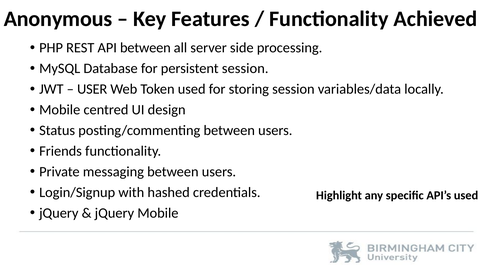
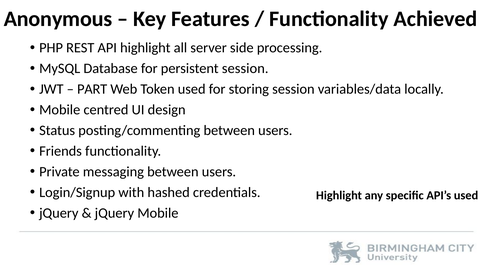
API between: between -> highlight (145, 48)
USER: USER -> PART (92, 89)
